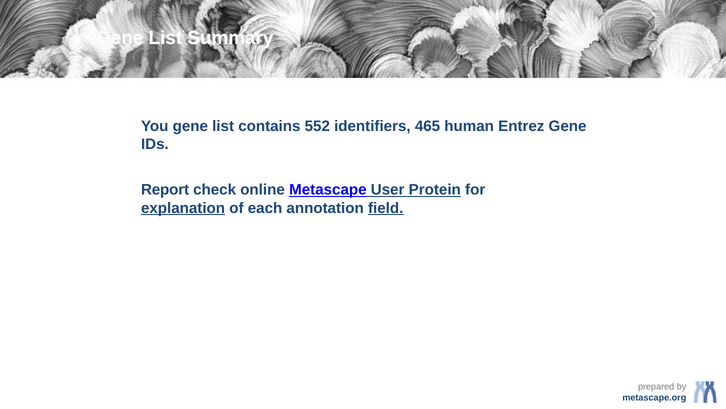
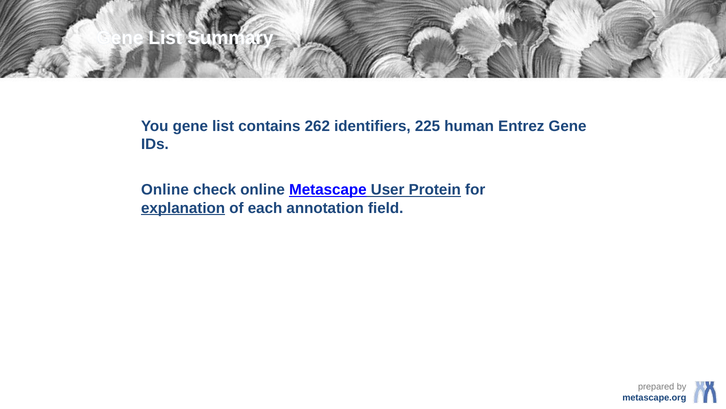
552: 552 -> 262 (317, 126)
465: 465 -> 225 (427, 126)
Report: Report -> Online (165, 190)
field underline: present -> none (386, 208)
